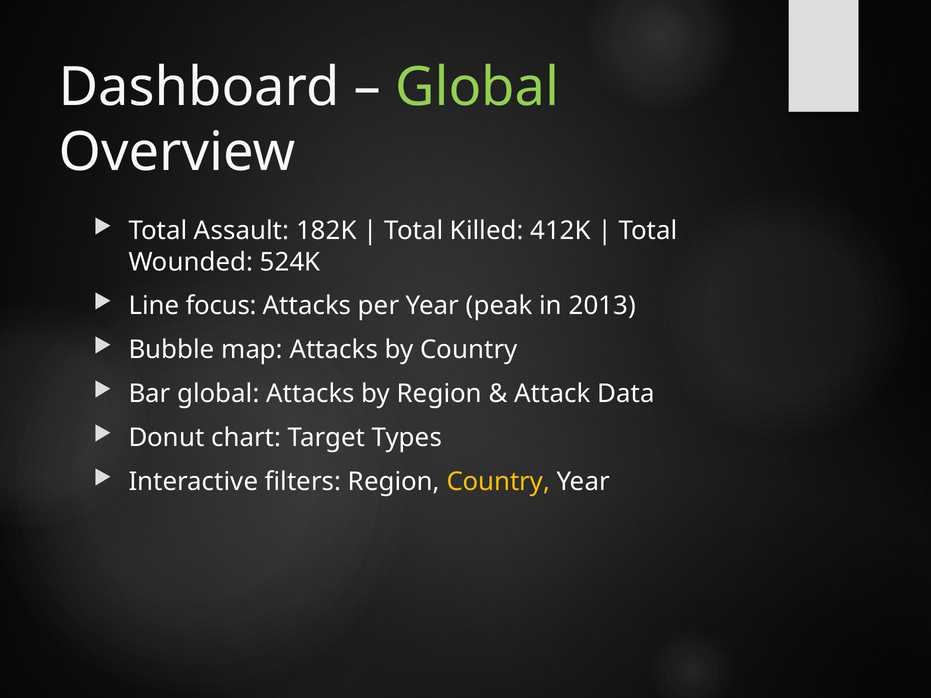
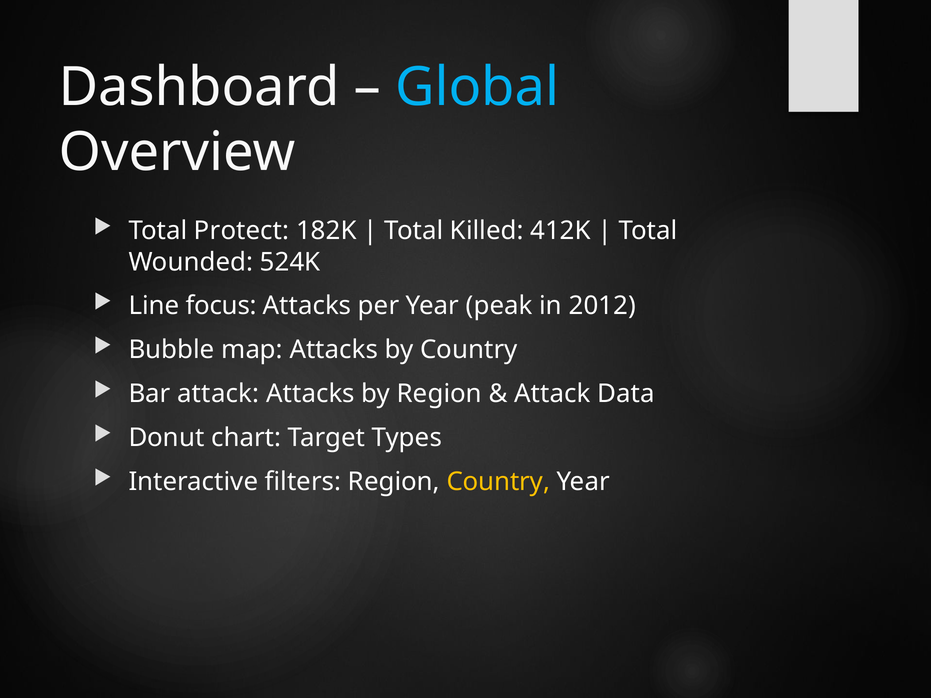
Global colour: light green -> light blue (477, 87)
Assault: Assault -> Protect (242, 231)
2013: 2013 -> 2012 (602, 306)
Bar global: global -> attack (218, 394)
